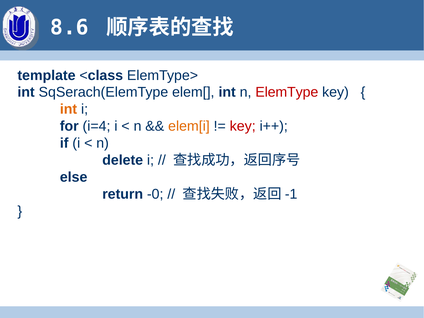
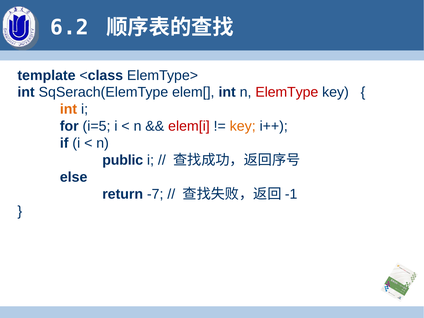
8.6: 8.6 -> 6.2 (69, 28)
i=4: i=4 -> i=5 (97, 126)
elem[i colour: orange -> red (189, 126)
key colour: red -> orange (243, 126)
delete: delete -> public (123, 160)
-0: -0 -> -7 (155, 194)
